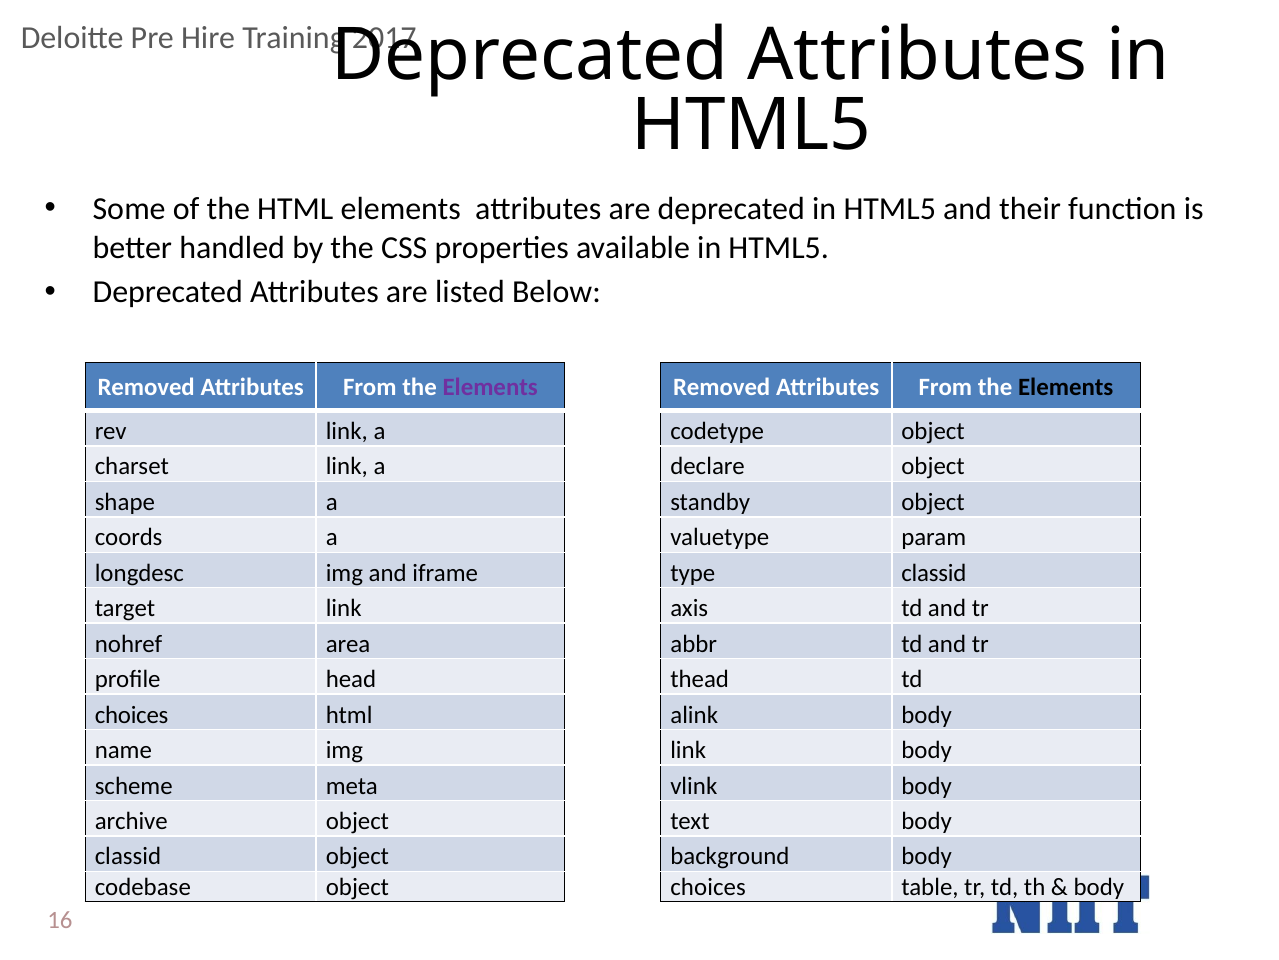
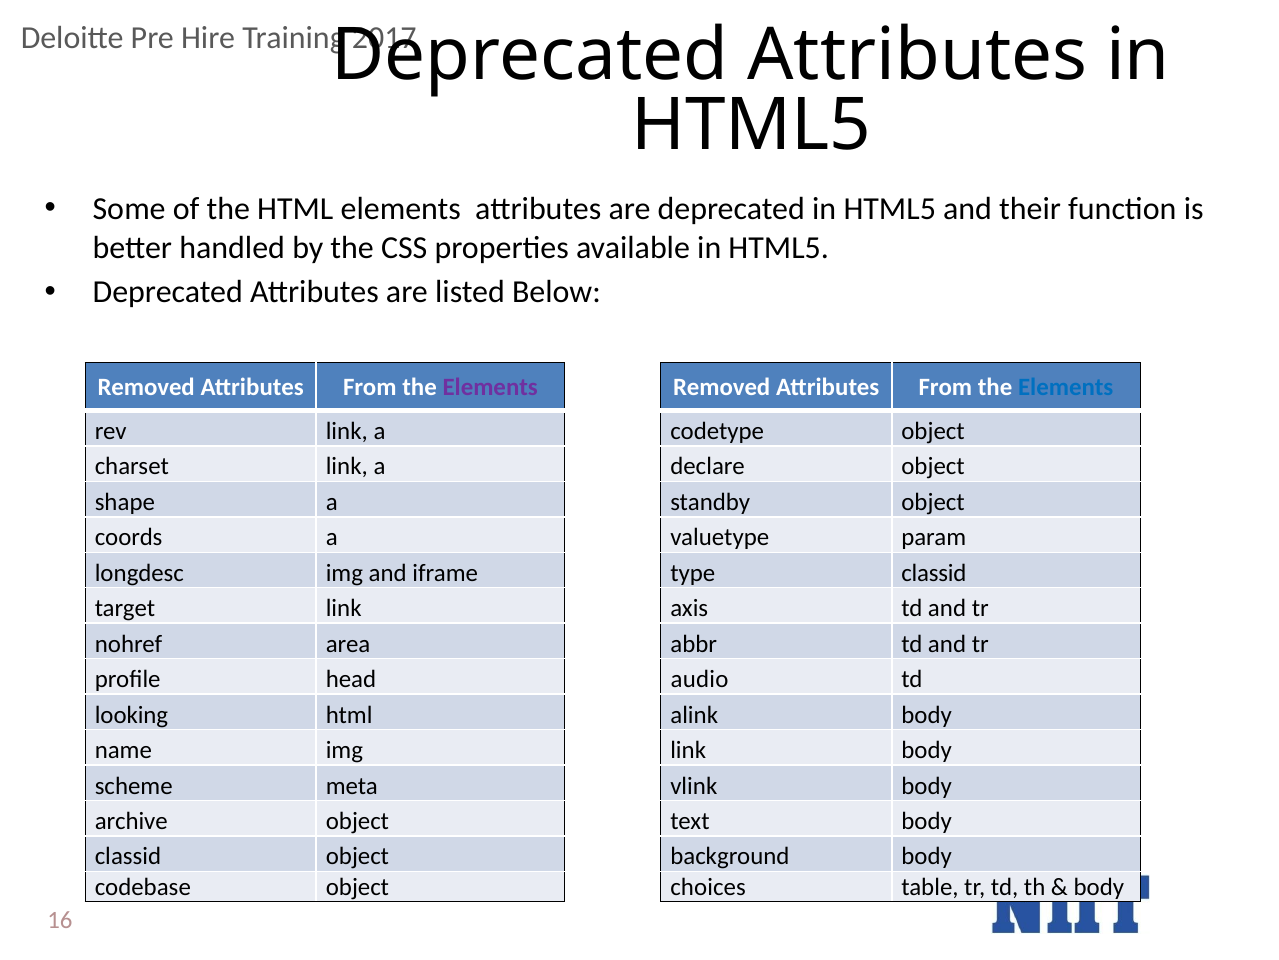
Elements colour: black -> blue (1066, 387)
thead: thead -> audio (700, 679)
choices: choices -> looking (131, 714)
